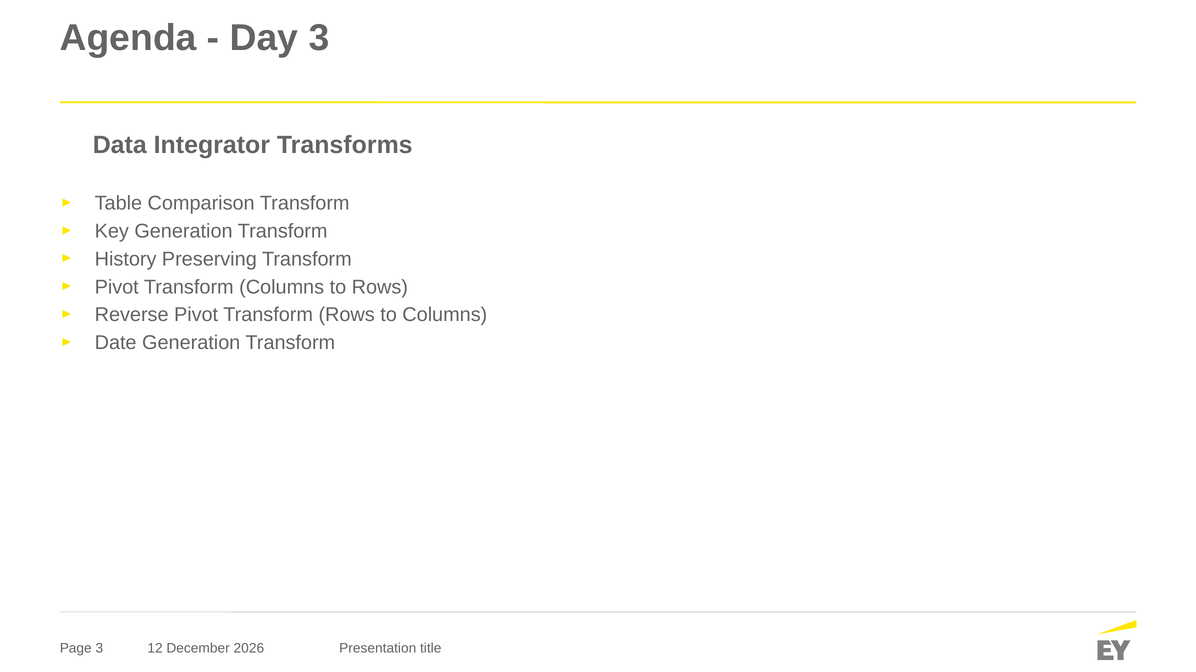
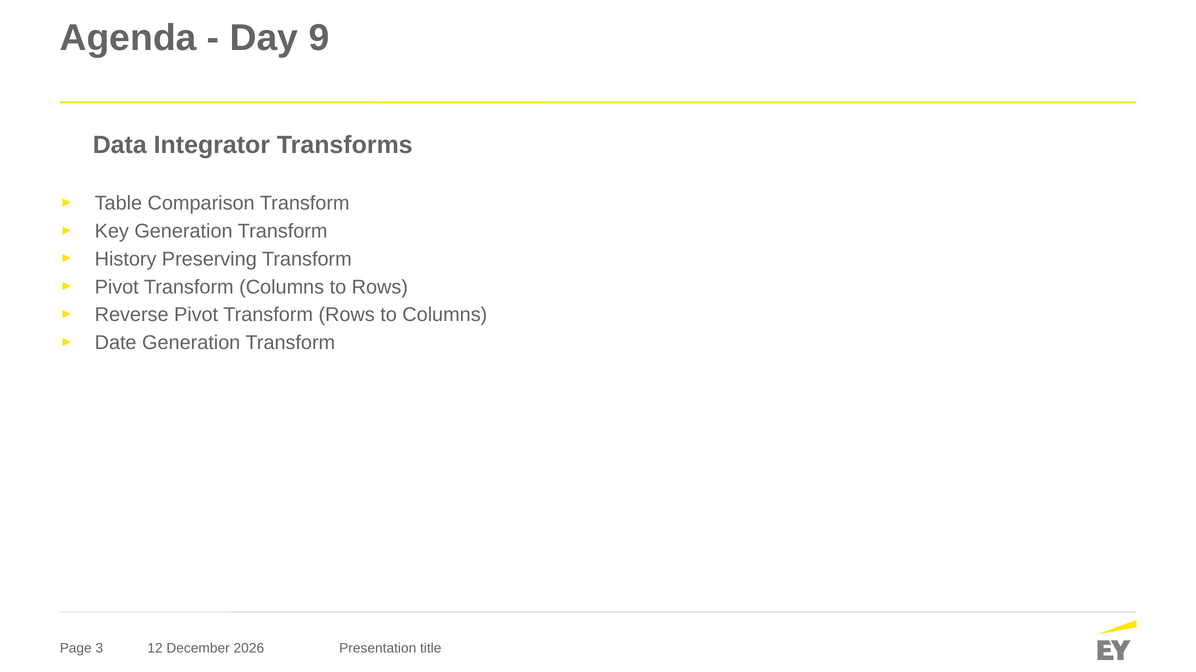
Day 3: 3 -> 9 (319, 38)
